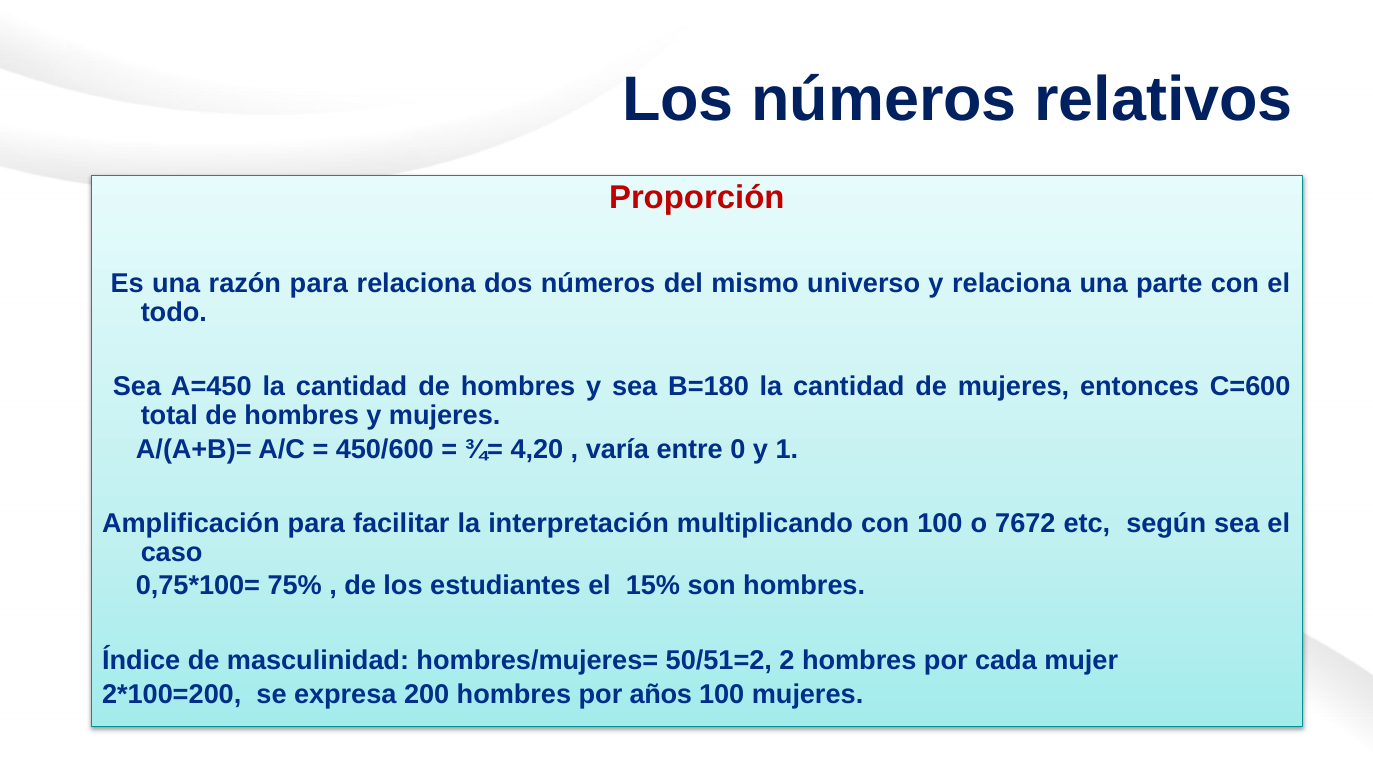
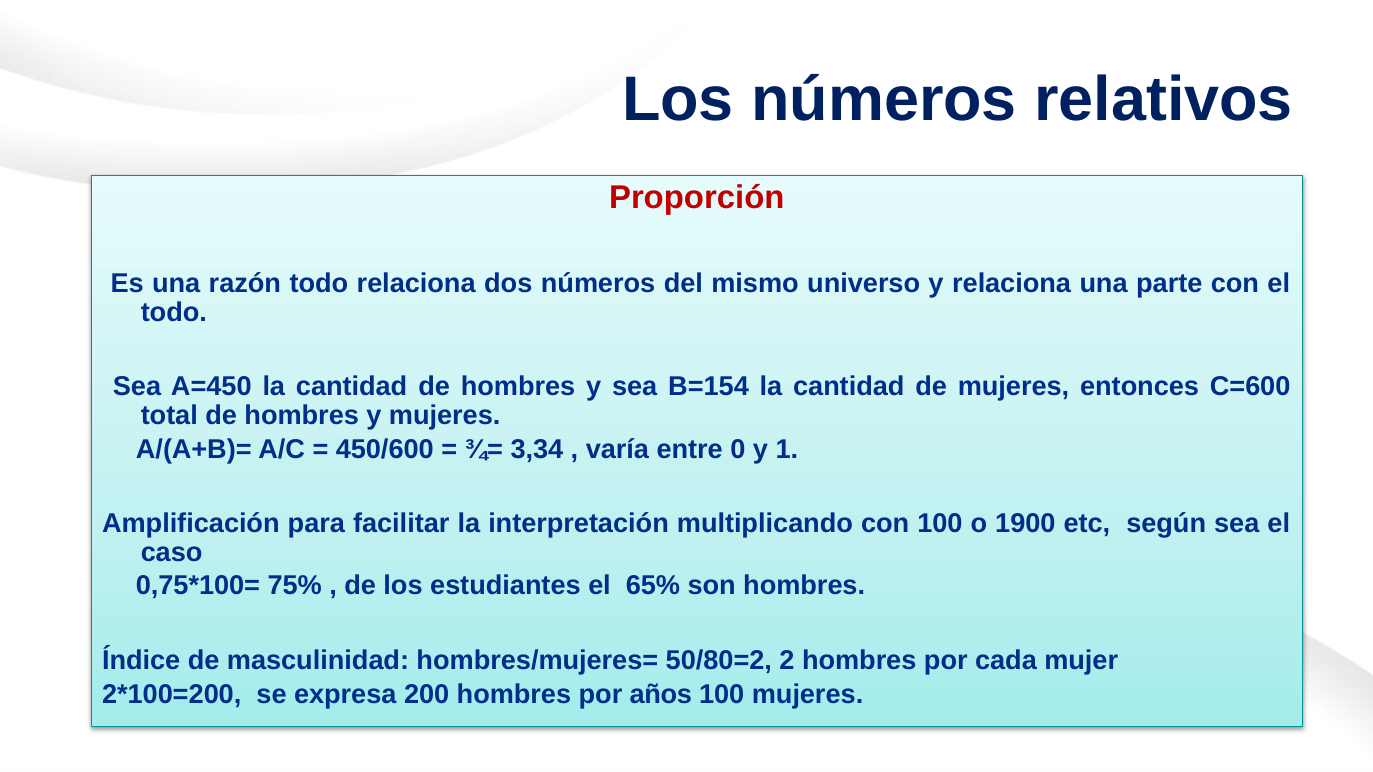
razón para: para -> todo (319, 284)
B=180: B=180 -> B=154 (709, 387)
4,20: 4,20 -> 3,34 (537, 449)
7672: 7672 -> 1900 (1025, 524)
15%: 15% -> 65% (653, 586)
50/51=2: 50/51=2 -> 50/80=2 (719, 661)
